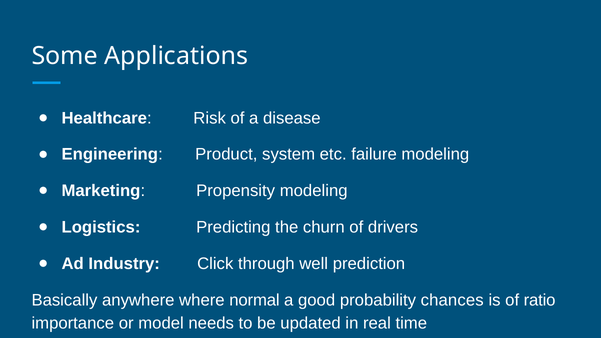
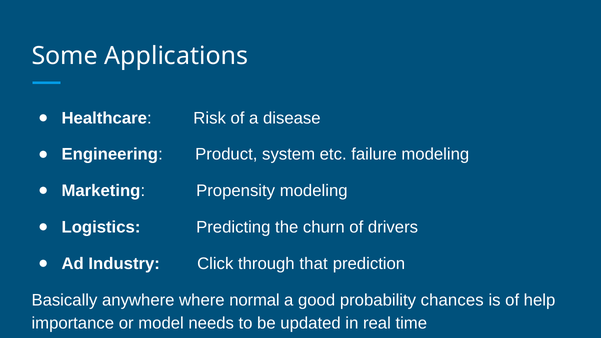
well: well -> that (314, 264)
ratio: ratio -> help (540, 300)
